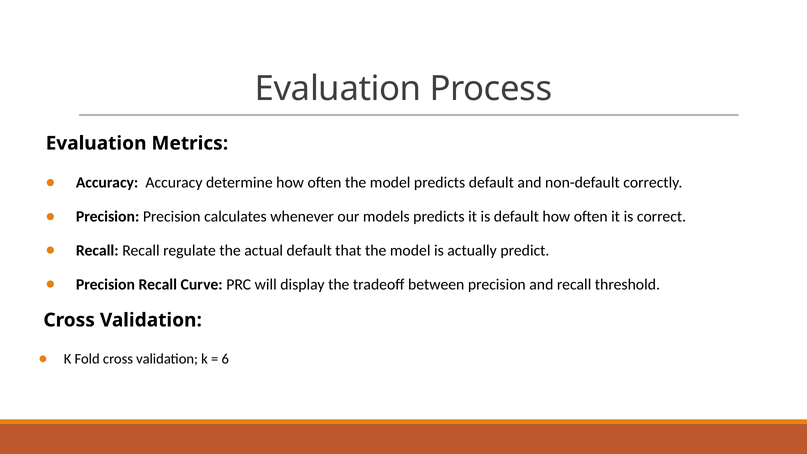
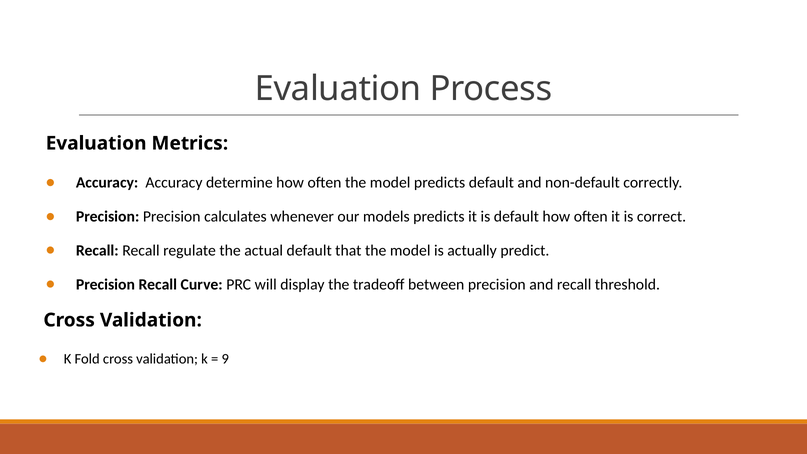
6: 6 -> 9 (225, 359)
